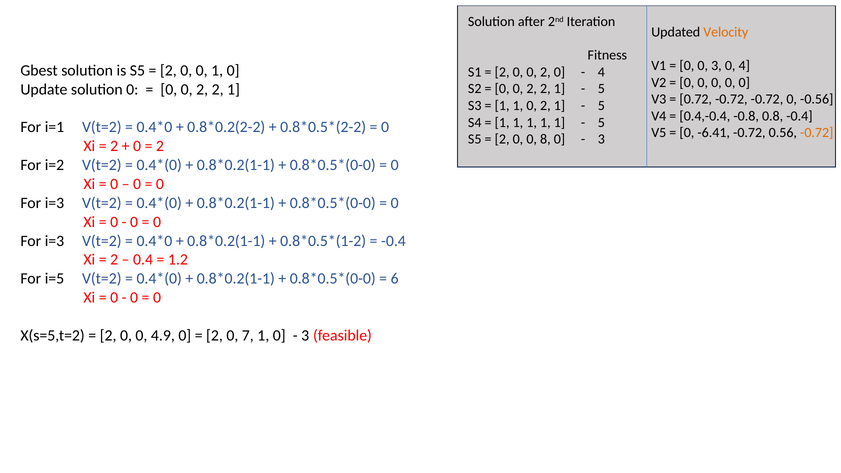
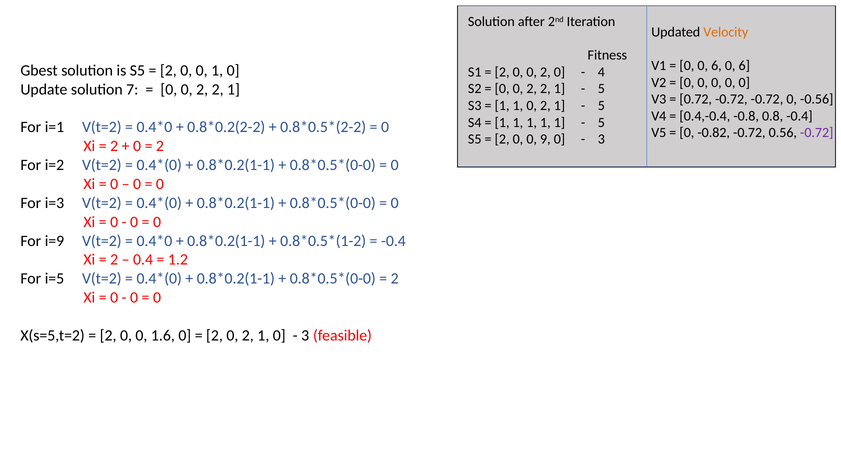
0 0 3: 3 -> 6 (716, 66)
4: 4 -> 6 (744, 66)
solution 0: 0 -> 7 (132, 89)
-6.41: -6.41 -> -0.82 (714, 133)
-0.72 colour: orange -> purple (817, 133)
8: 8 -> 9 (545, 139)
i=3: i=3 -> i=9 (54, 241)
6: 6 -> 2 (395, 279)
4.9: 4.9 -> 1.6 (163, 335)
2 0 7: 7 -> 2 (248, 335)
